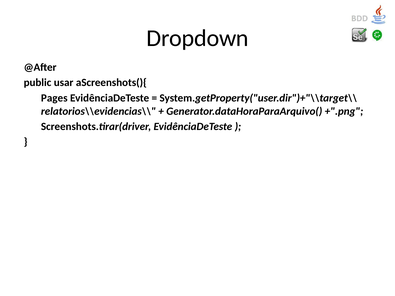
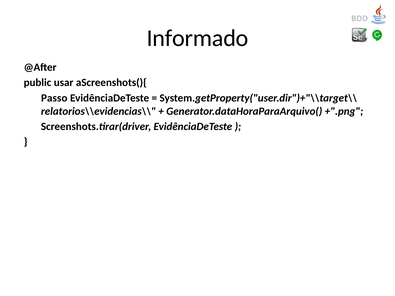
Dropdown: Dropdown -> Informado (198, 38)
Pages: Pages -> Passo (54, 98)
